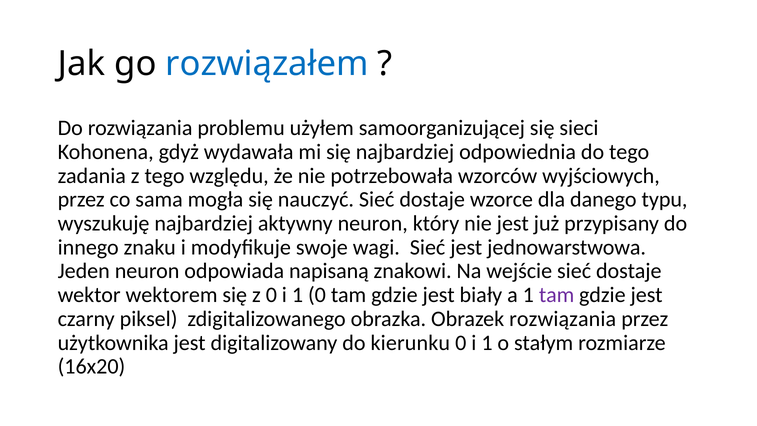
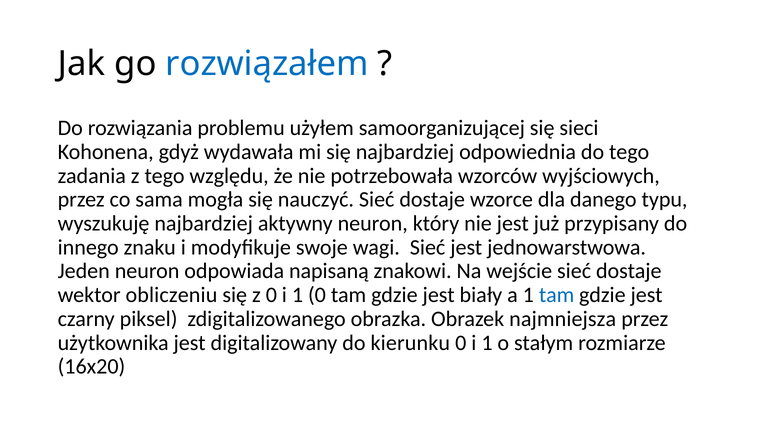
wektorem: wektorem -> obliczeniu (171, 295)
tam colour: purple -> blue (557, 295)
Obrazek rozwiązania: rozwiązania -> najmniejsza (563, 319)
